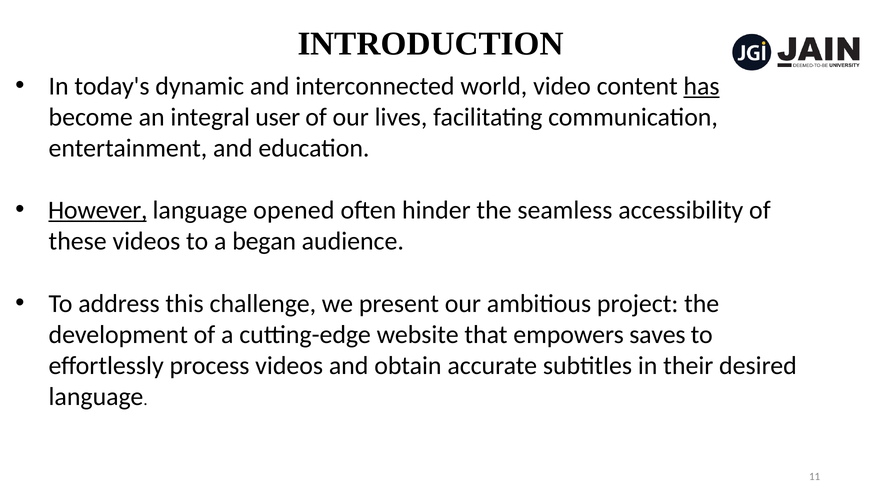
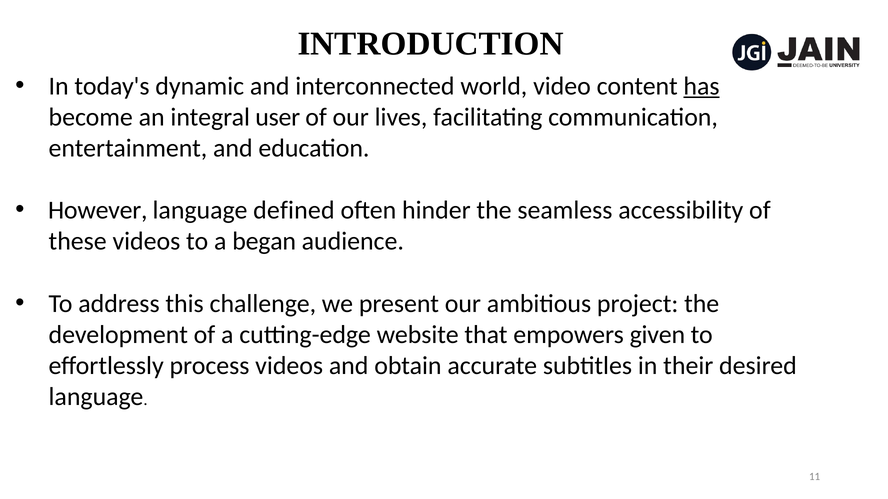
However underline: present -> none (98, 210)
opened: opened -> defined (294, 210)
saves: saves -> given (657, 335)
